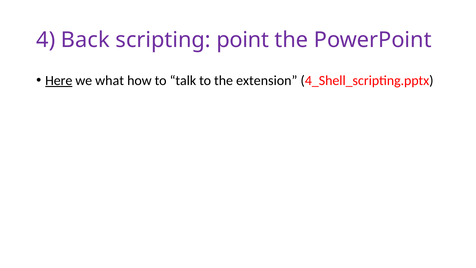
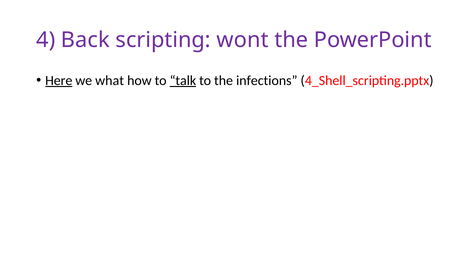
point: point -> wont (243, 40)
talk underline: none -> present (183, 80)
extension: extension -> infections (267, 80)
